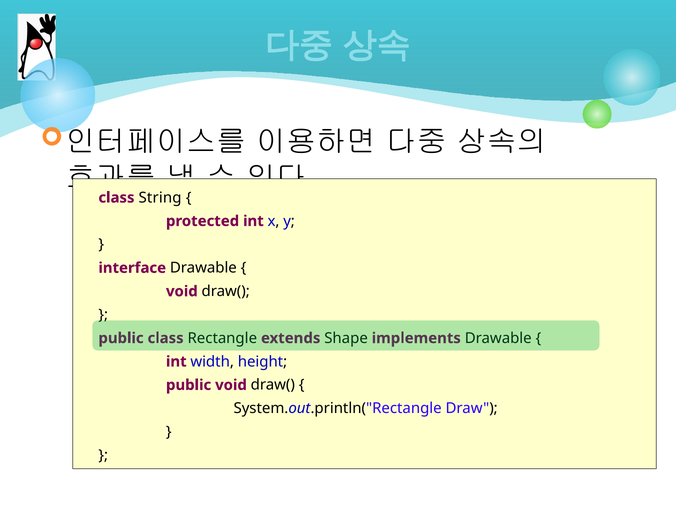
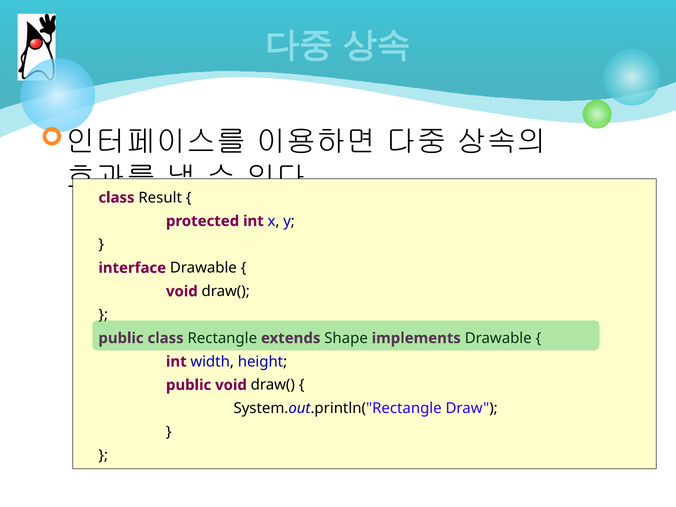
String: String -> Result (160, 198)
